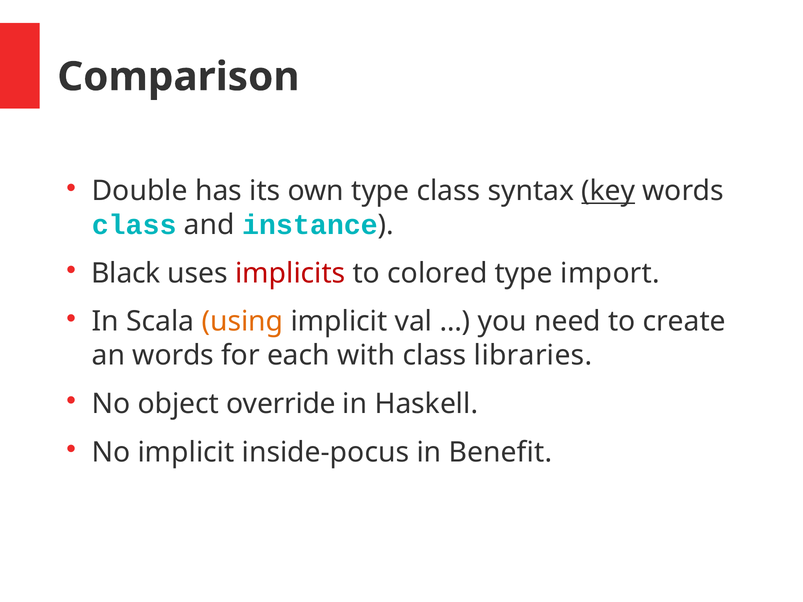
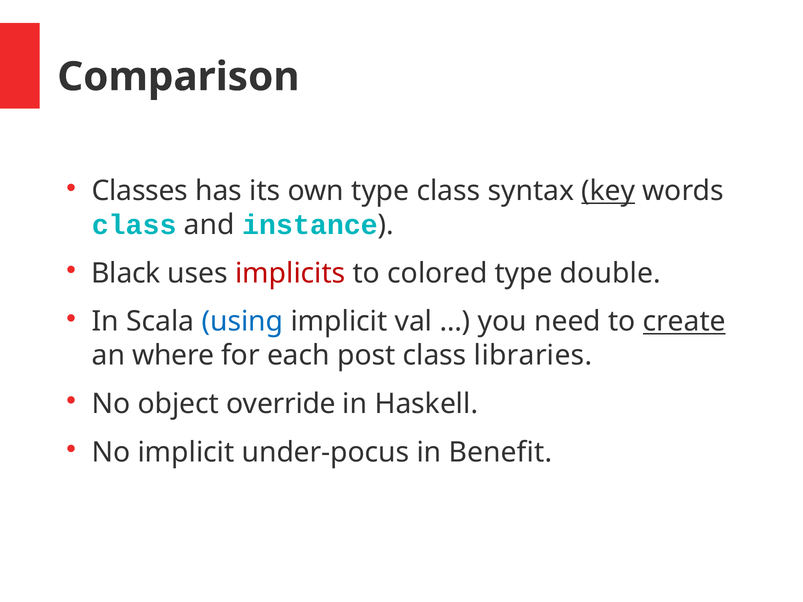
Double: Double -> Classes (140, 191)
import: import -> double (610, 273)
using colour: orange -> blue (242, 322)
create underline: none -> present (684, 322)
an words: words -> where (173, 356)
with: with -> post (366, 356)
inside-pocus: inside-pocus -> under-pocus (326, 452)
